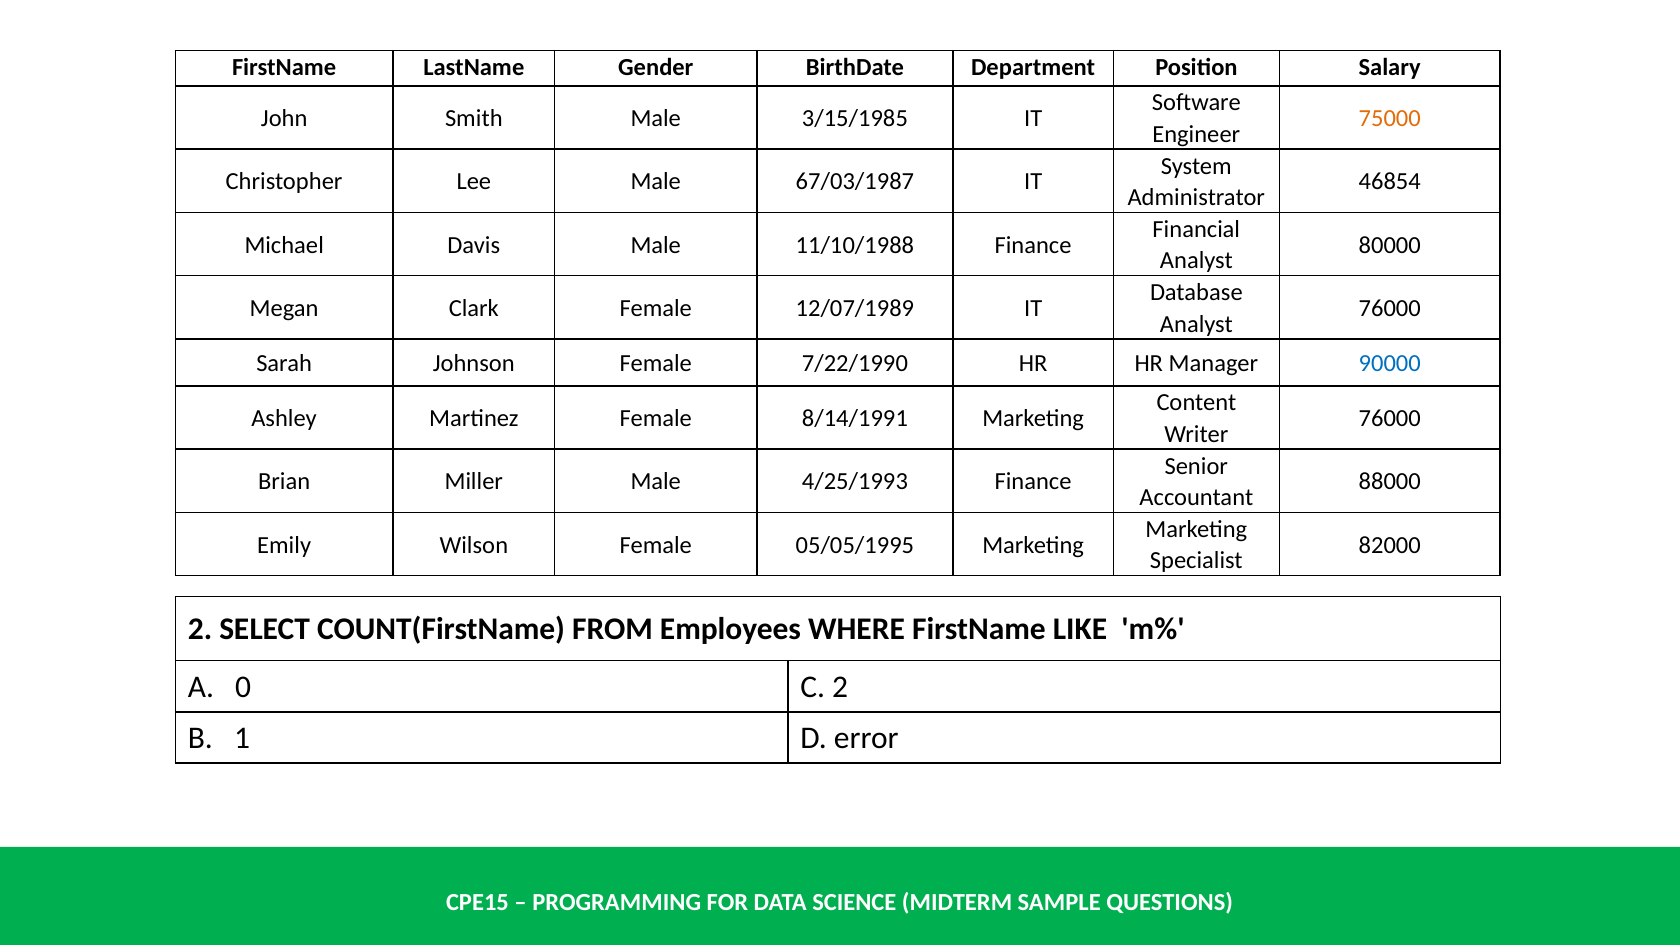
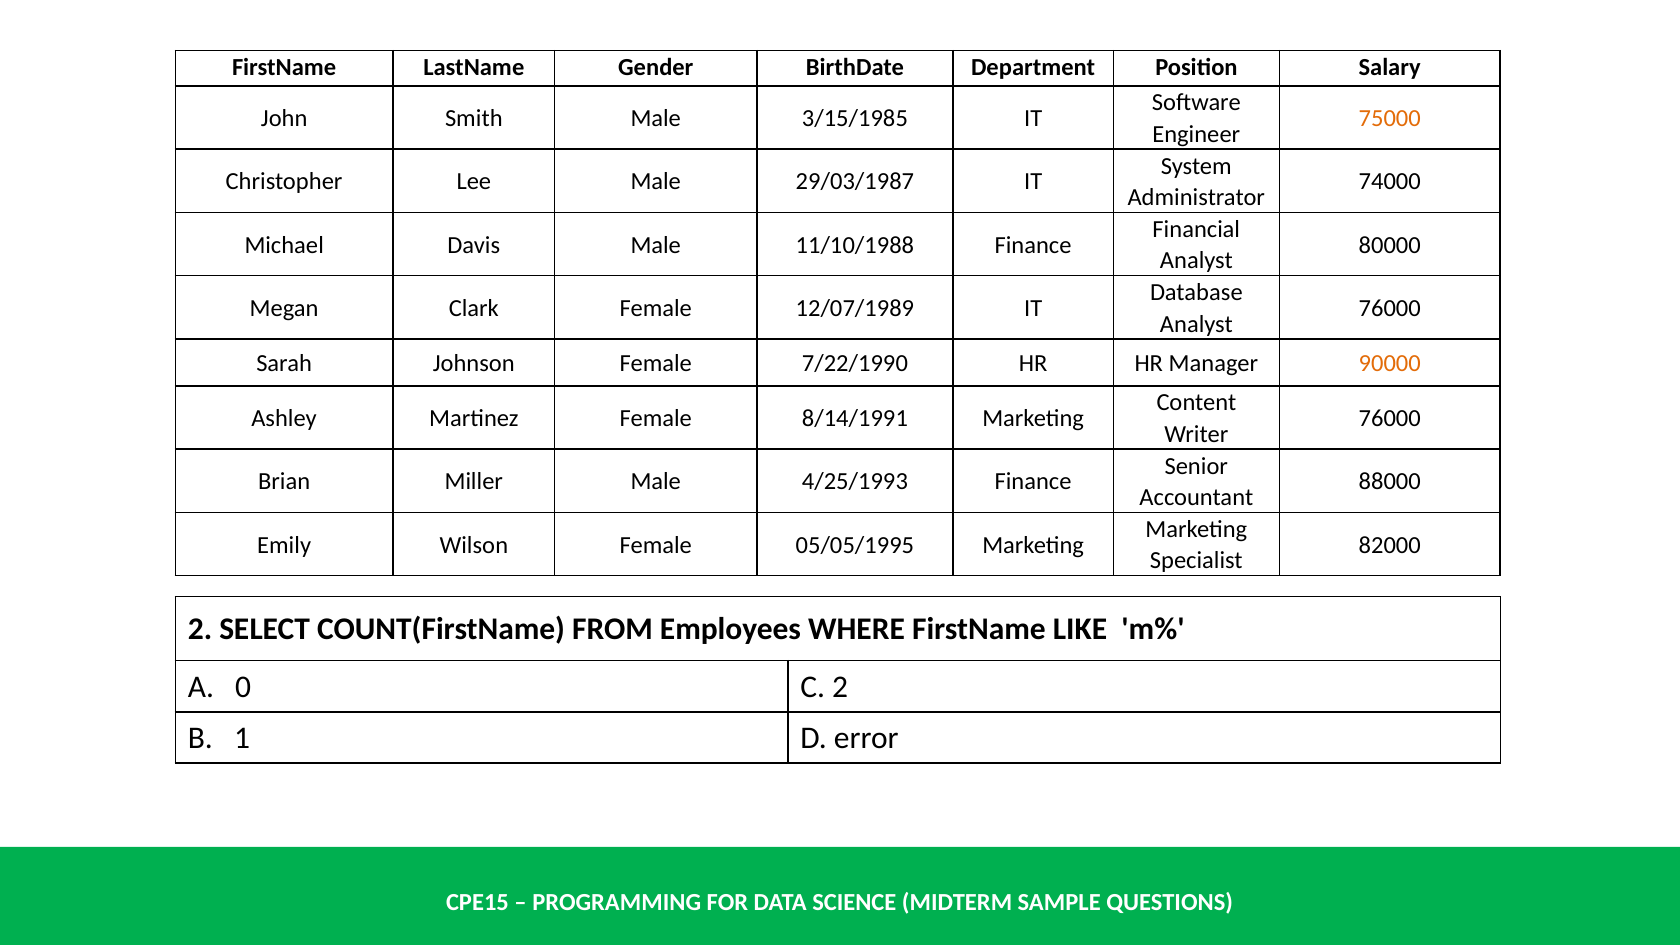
67/03/1987: 67/03/1987 -> 29/03/1987 (855, 182)
46854: 46854 -> 74000 (1390, 182)
90000 colour: blue -> orange (1390, 363)
